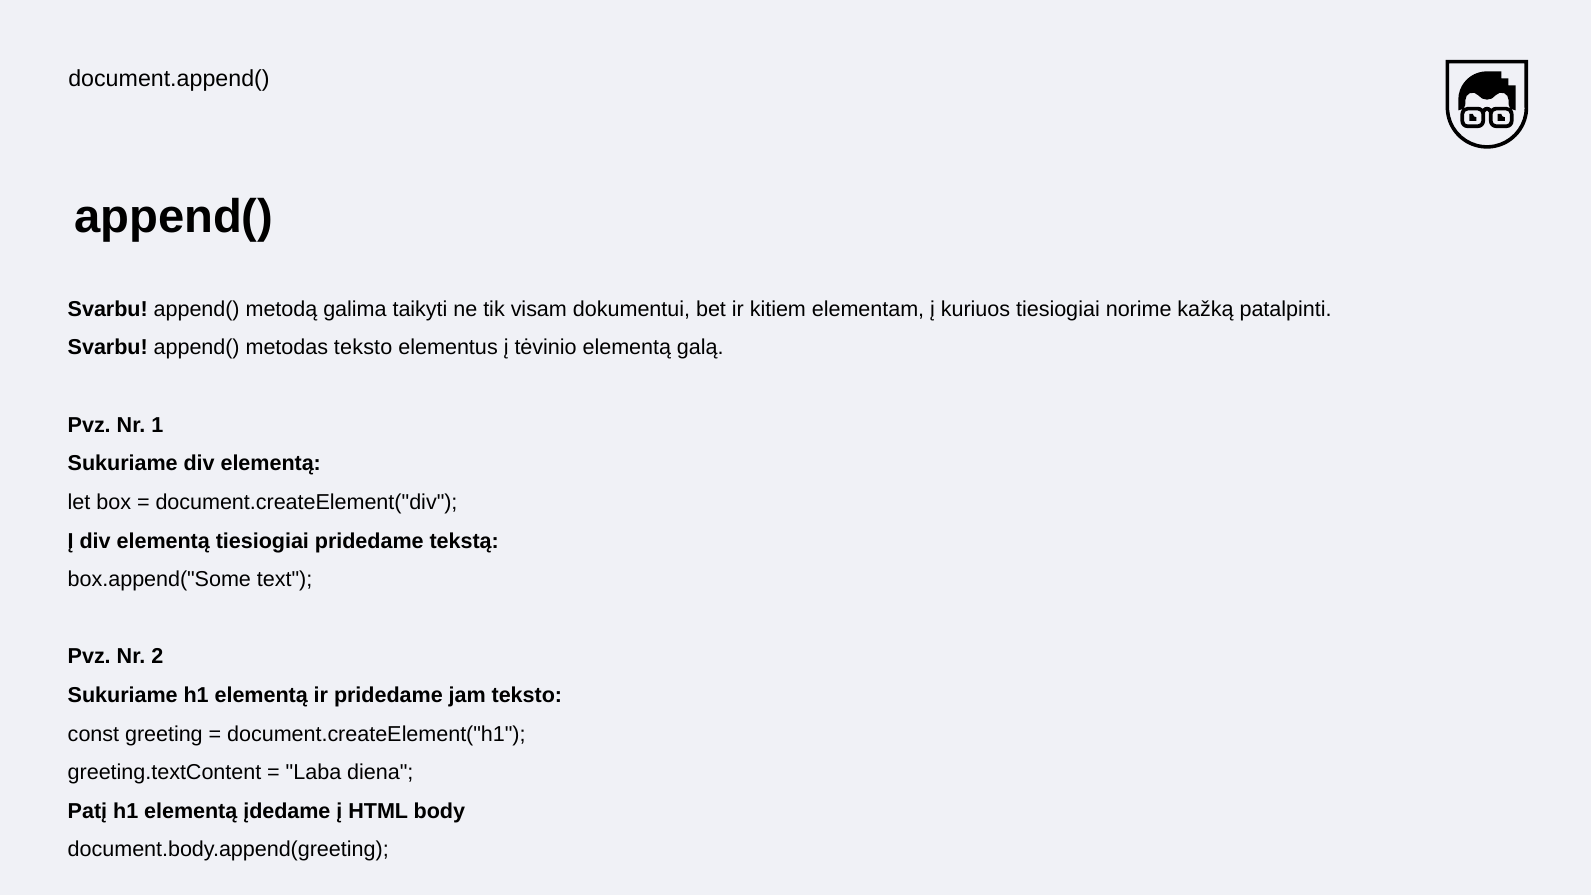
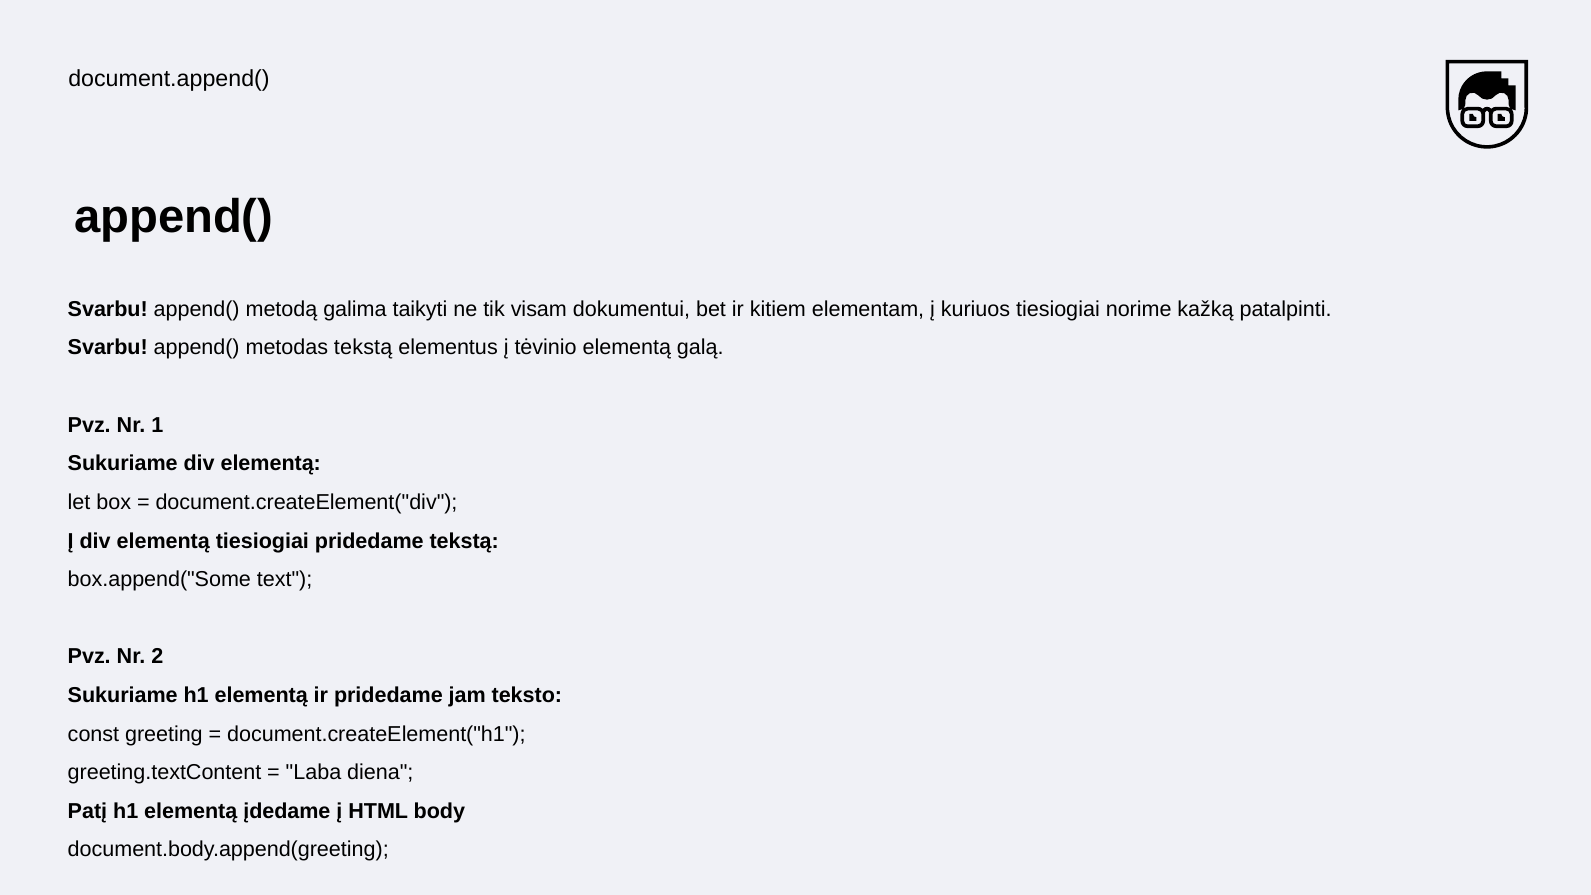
metodas teksto: teksto -> tekstą (363, 348)
